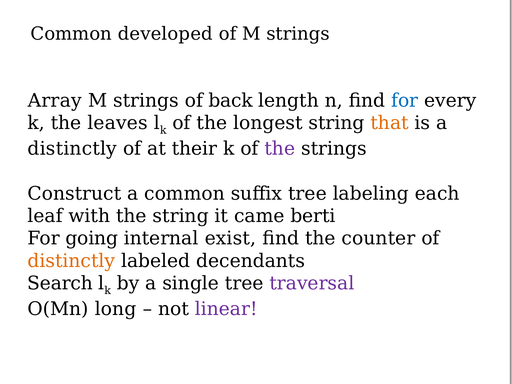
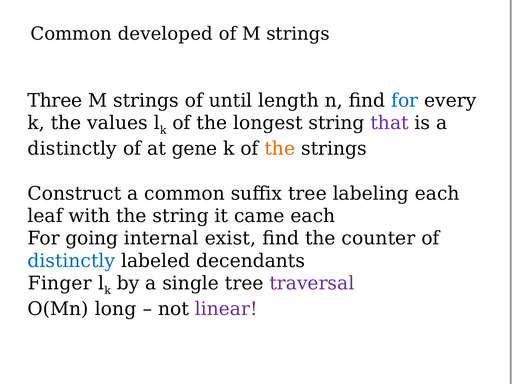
Array: Array -> Three (55, 101)
back: back -> until (231, 101)
leaves: leaves -> values (118, 123)
that colour: orange -> purple (390, 123)
their: their -> gene (195, 148)
the colour: purple -> orange (280, 148)
came berti: berti -> each (313, 216)
distinctly colour: orange -> blue (71, 261)
Search: Search -> Finger (60, 283)
